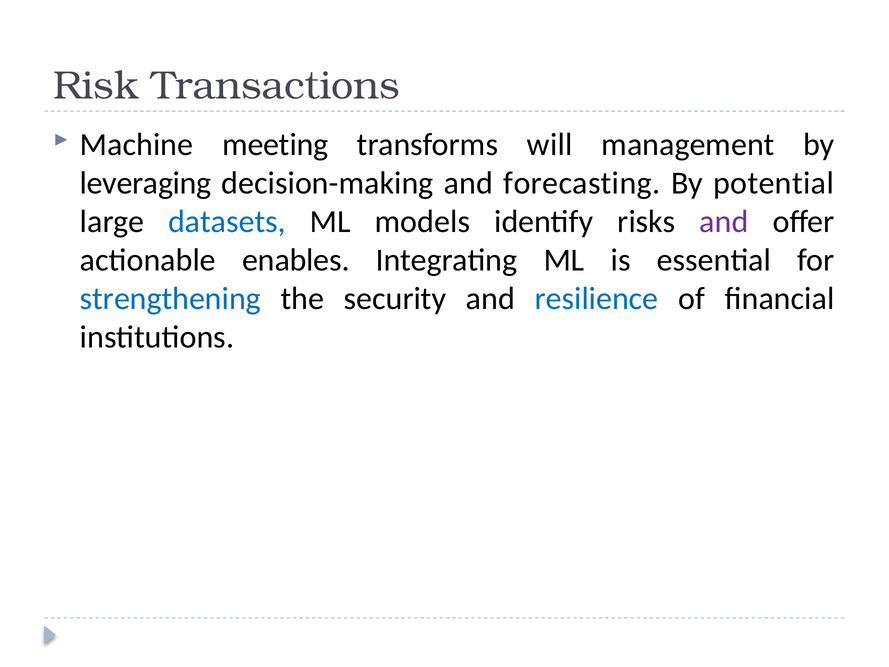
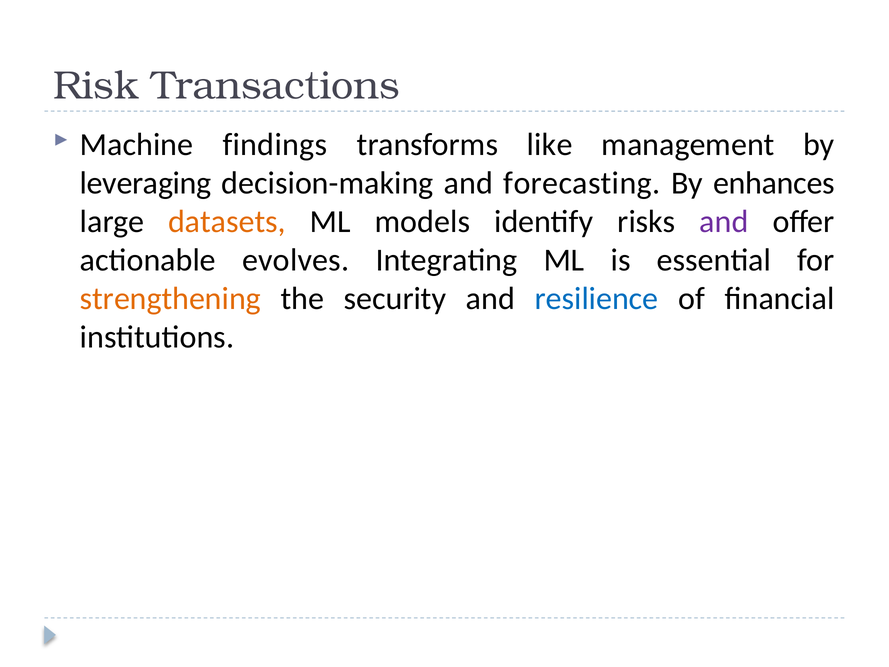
meeting: meeting -> findings (275, 144)
will: will -> like (550, 144)
potential: potential -> enhances (774, 183)
datasets colour: blue -> orange (227, 221)
enables: enables -> evolves (296, 260)
strengthening colour: blue -> orange (170, 298)
